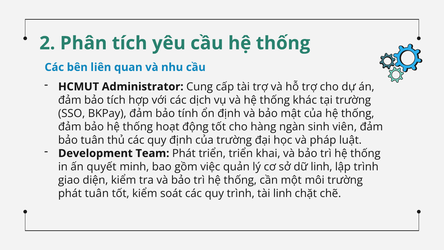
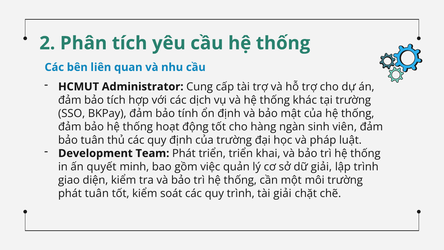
dữ linh: linh -> giải (321, 167)
tài linh: linh -> giải (282, 193)
